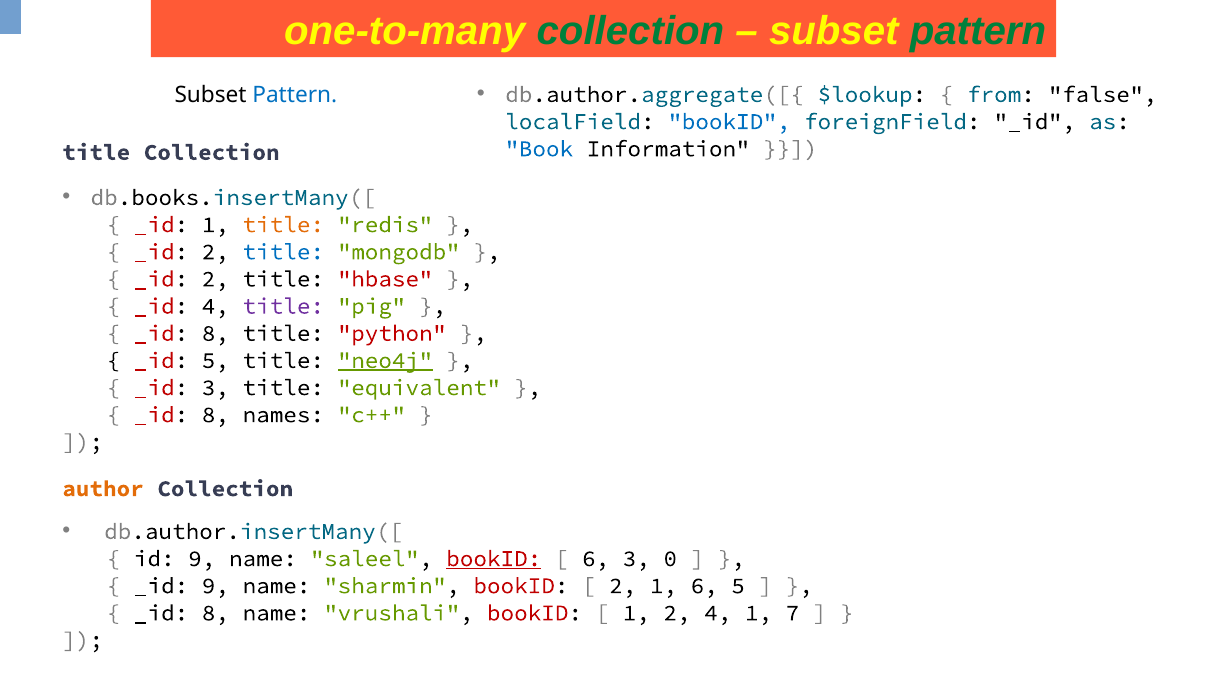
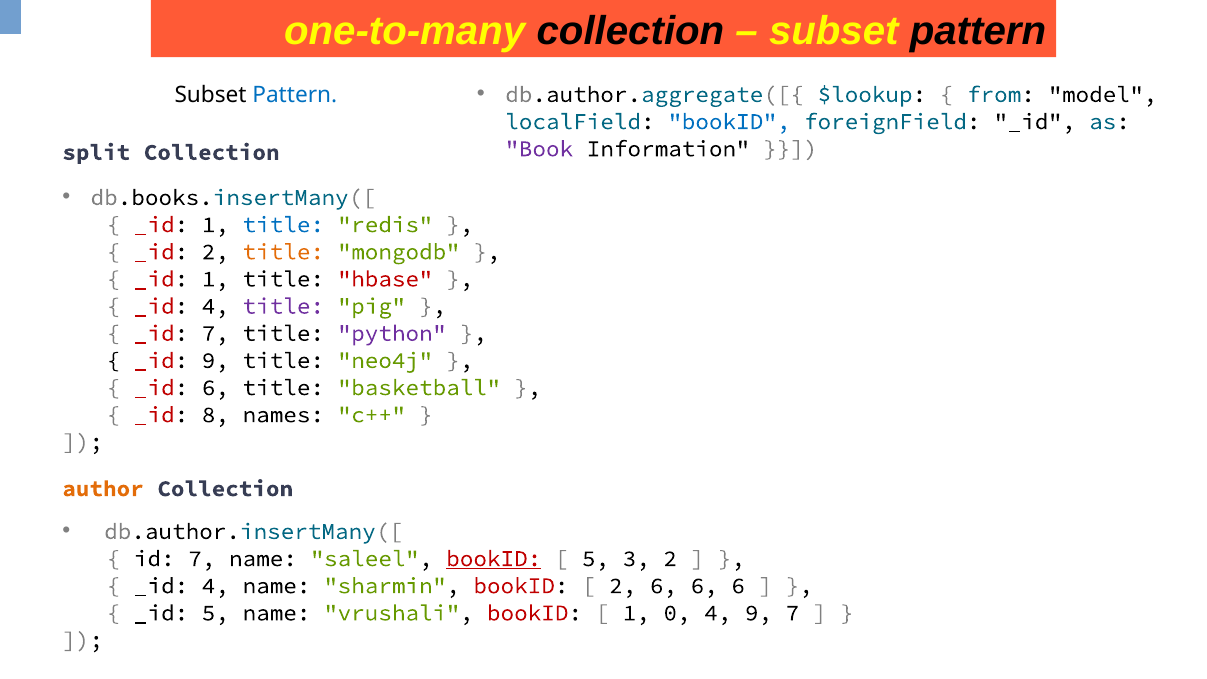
collection colour: green -> black (630, 31)
pattern colour: green -> black (978, 31)
false: false -> model (1103, 94)
Book colour: blue -> purple (539, 149)
title: title -> split (96, 152)
title colour: orange -> blue (283, 225)
title colour: blue -> orange (283, 252)
2: 2 -> 1 (215, 279)
8: 8 -> 7 (215, 333)
python colour: red -> purple (392, 333)
_id 5: 5 -> 9 (215, 360)
neo4j underline: present -> none (385, 360)
_id 3: 3 -> 6 (215, 388)
equivalent: equivalent -> basketball (419, 388)
id 9: 9 -> 7 (202, 559)
6: 6 -> 5 (596, 559)
3 0: 0 -> 2 (670, 559)
9: 9 -> 4 (215, 586)
2 1: 1 -> 6 (663, 586)
5: 5 -> 6 (738, 586)
8: 8 -> 5 (215, 613)
1 2: 2 -> 0 (677, 613)
4 1: 1 -> 9 (759, 613)
